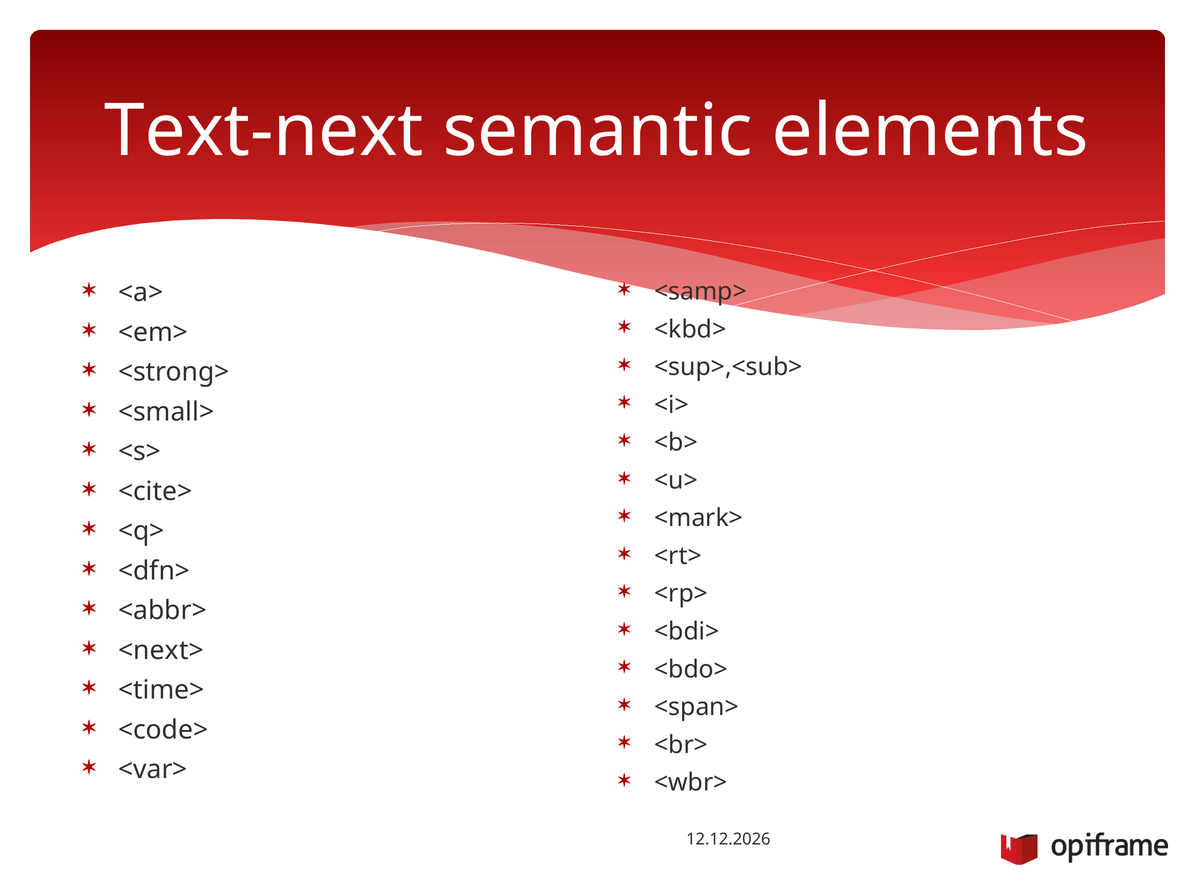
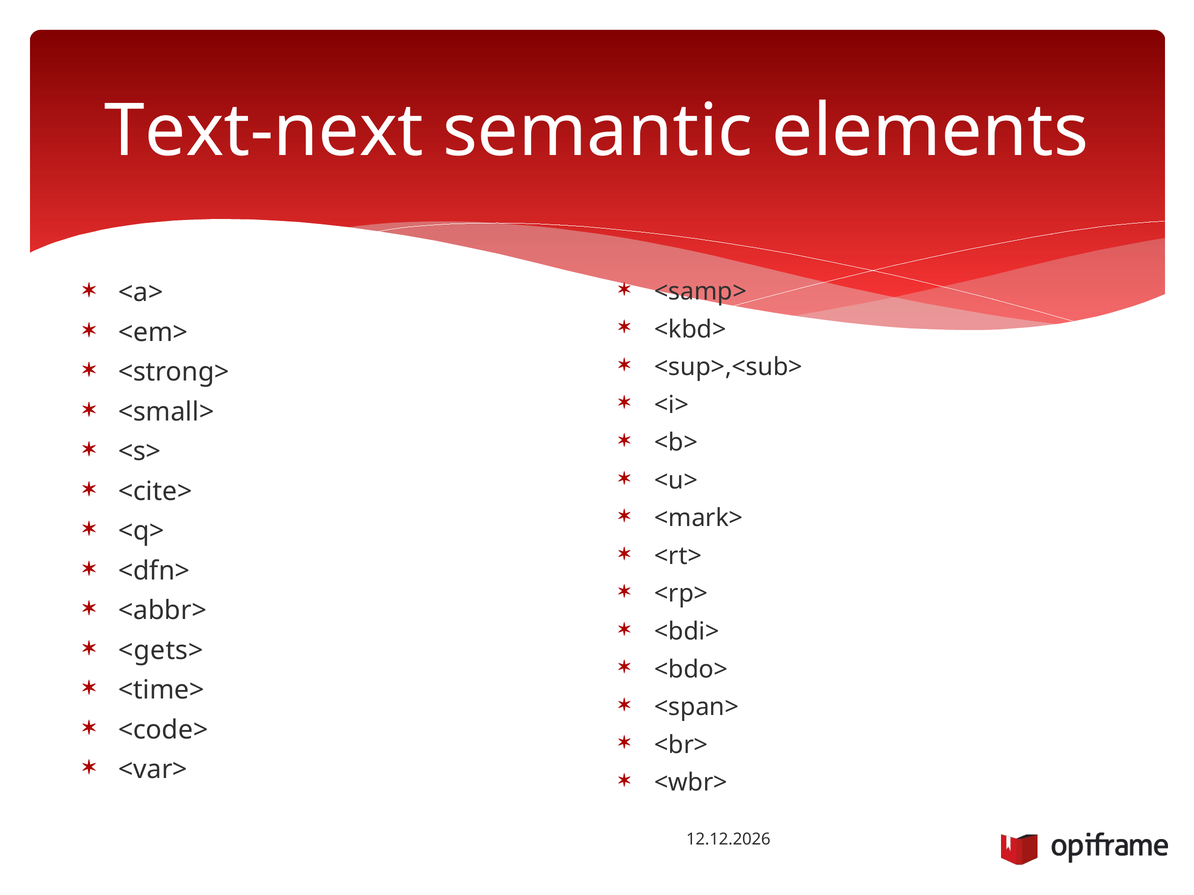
<next>: <next> -> <gets> (161, 651)
